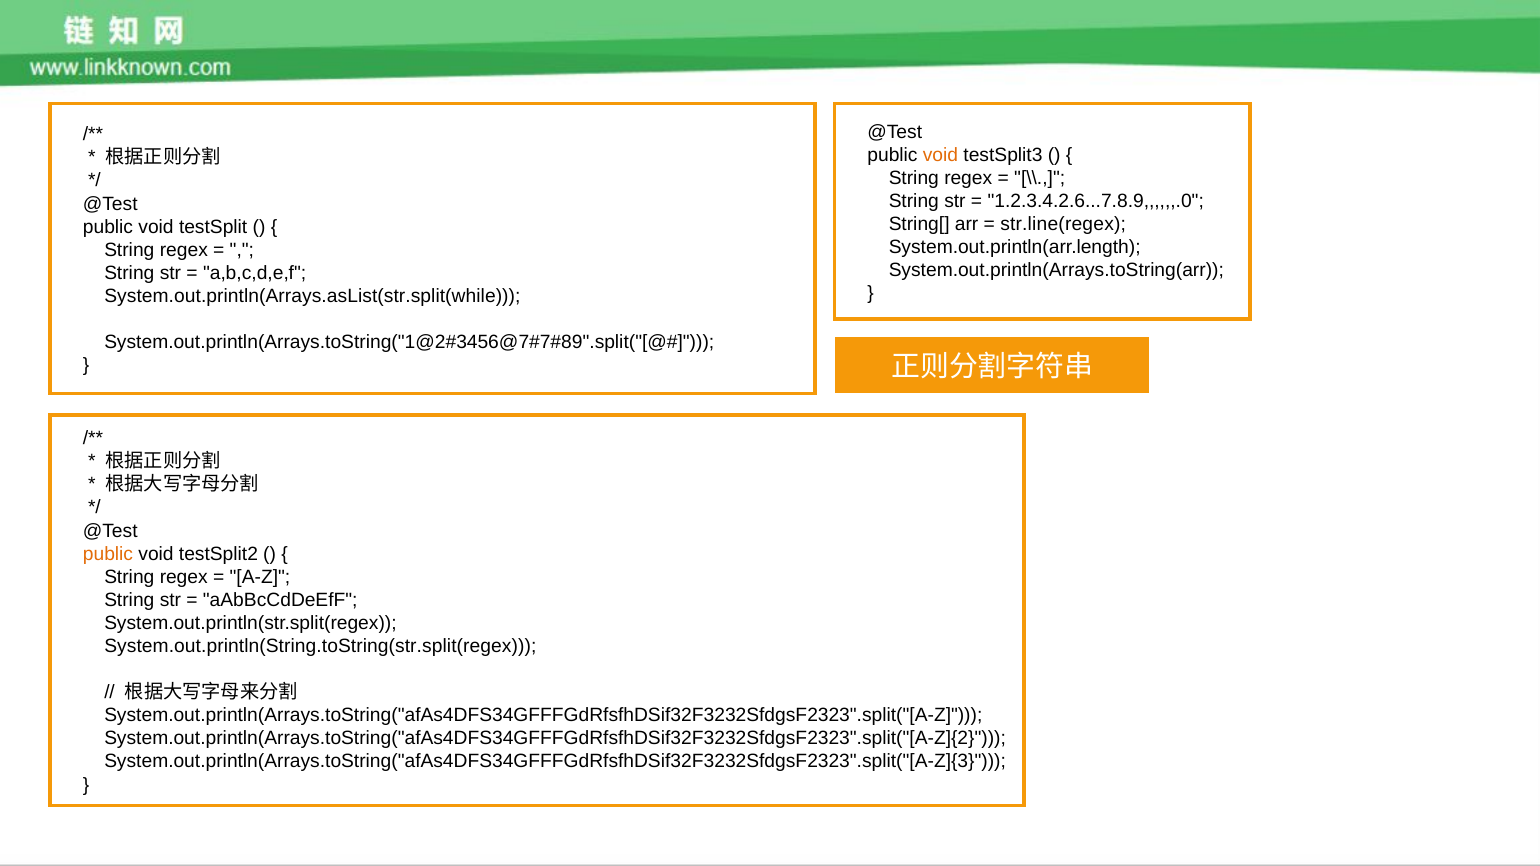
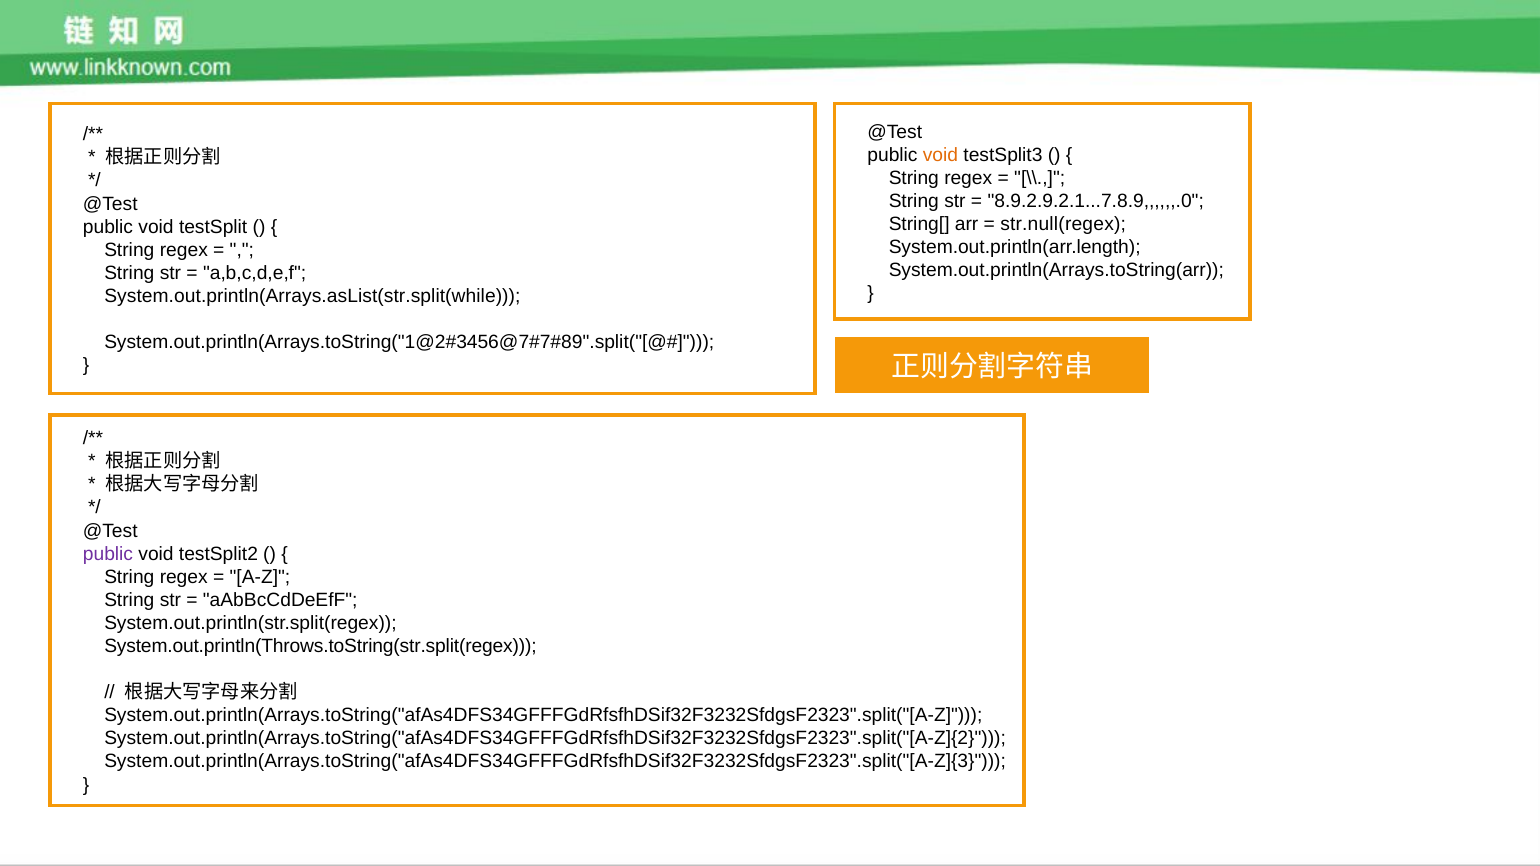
1.2.3.4.2.6...7.8.9,,,,,,.0: 1.2.3.4.2.6...7.8.9,,,,,,.0 -> 8.9.2.9.2.1...7.8.9,,,,,,.0 (1096, 201)
str.line(regex: str.line(regex -> str.null(regex (1063, 224)
public colour: orange -> purple (108, 554)
System.out.println(String.toString(str.split(regex: System.out.println(String.toString(str.split(regex -> System.out.println(Throws.toString(str.split(regex (320, 646)
